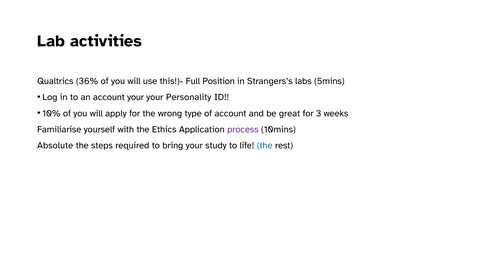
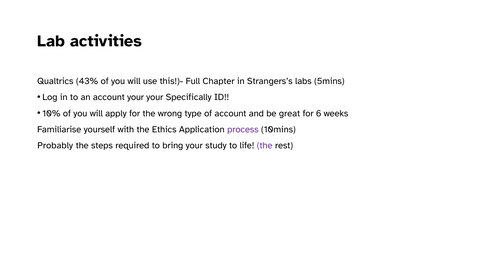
36%: 36% -> 43% (87, 81)
Position: Position -> Chapter (219, 81)
Personality: Personality -> Specifically (189, 97)
3: 3 -> 6 (319, 113)
Absolute: Absolute -> Probably (55, 145)
the colour: blue -> purple (265, 145)
